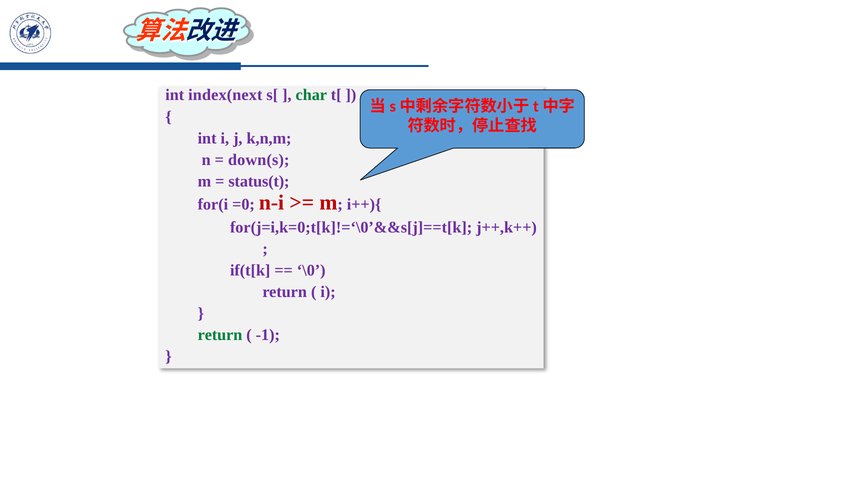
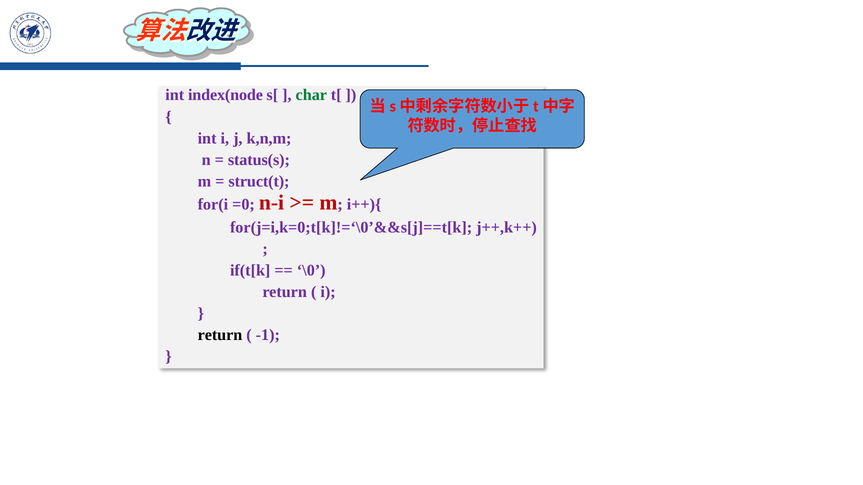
index(next: index(next -> index(node (225, 95)
down(s: down(s -> status(s (259, 160)
status(t: status(t -> struct(t (259, 182)
return colour: green -> black (220, 335)
